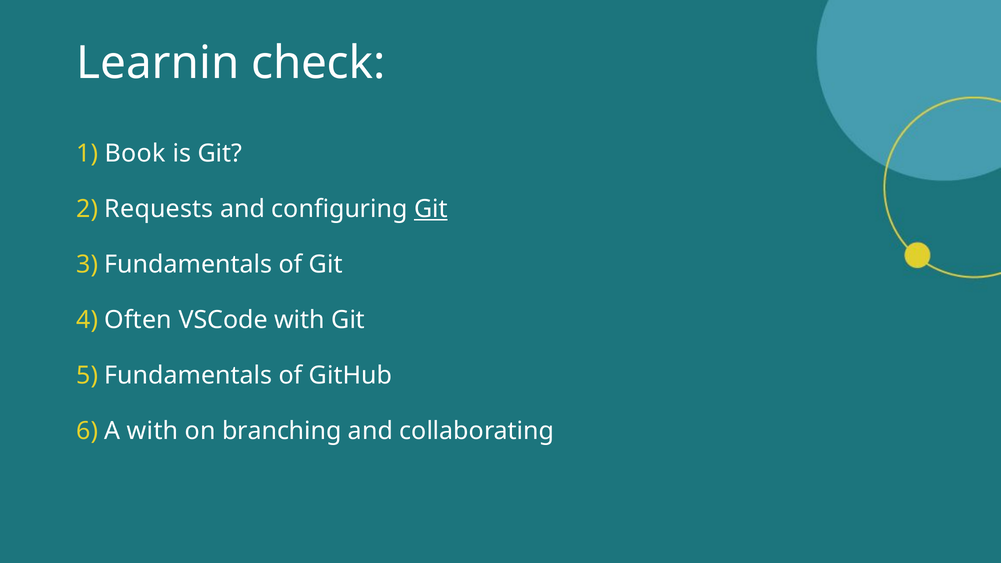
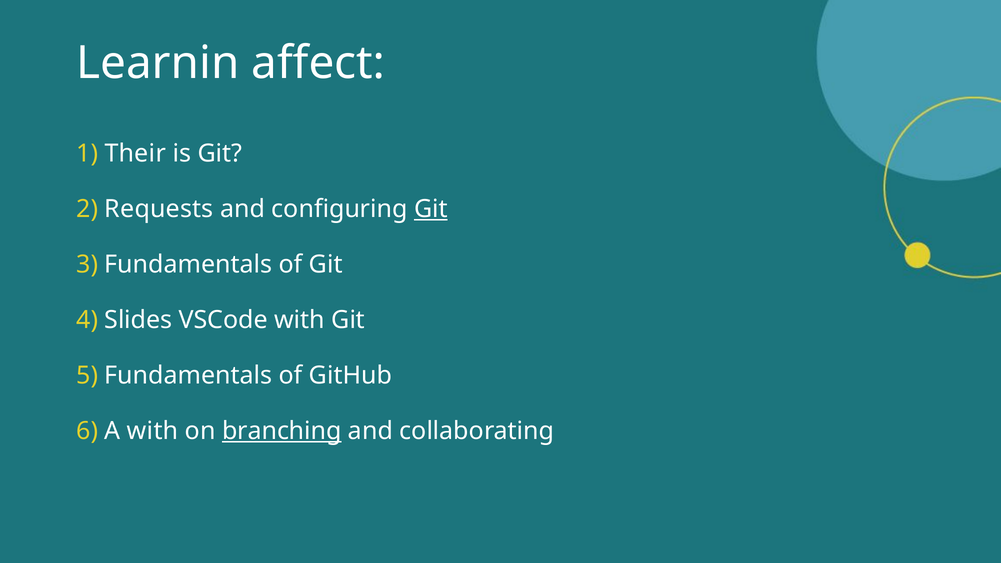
check: check -> affect (318, 63)
Book: Book -> Their (135, 153)
Often: Often -> Slides (138, 320)
branching underline: none -> present (282, 431)
